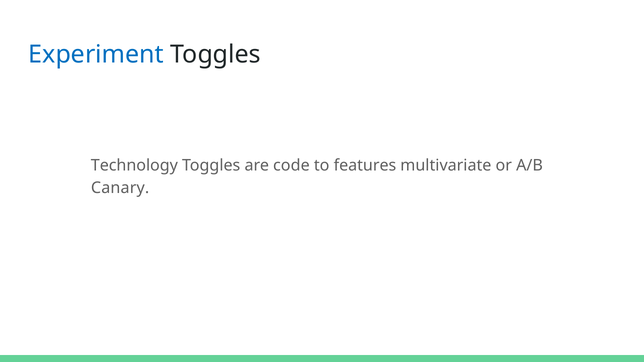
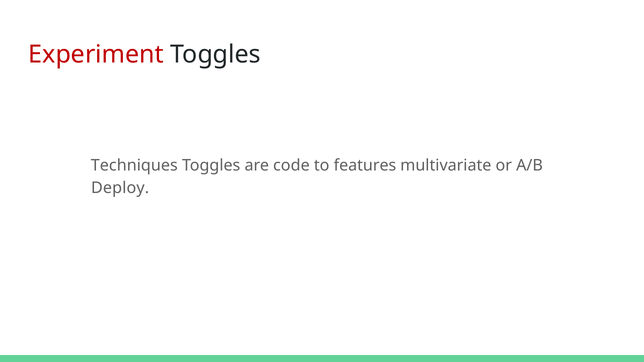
Experiment colour: blue -> red (96, 55)
Technology: Technology -> Techniques (134, 166)
Canary: Canary -> Deploy (120, 188)
